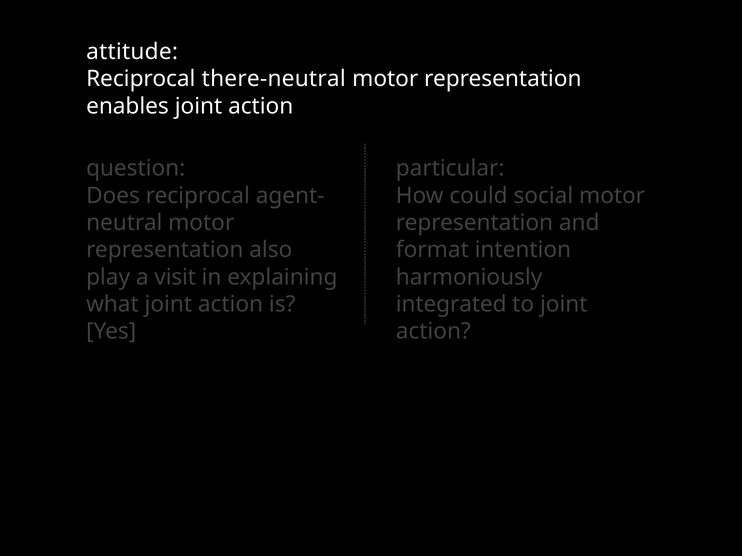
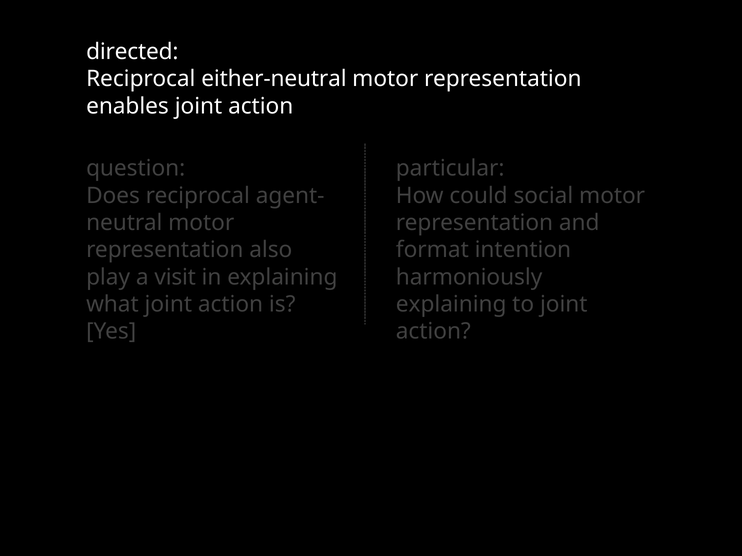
attitude: attitude -> directed (132, 52)
there-neutral: there-neutral -> either-neutral (274, 79)
integrated: integrated -> explaining (451, 305)
